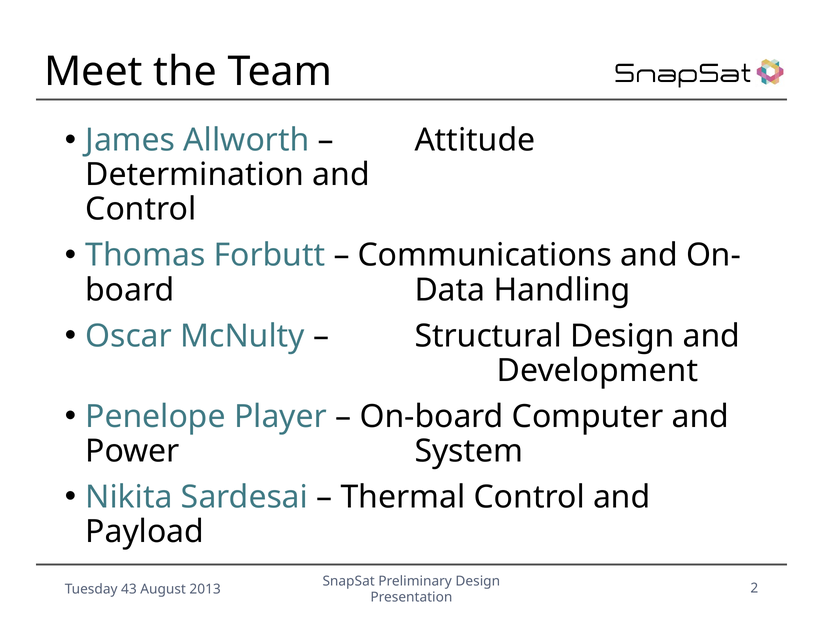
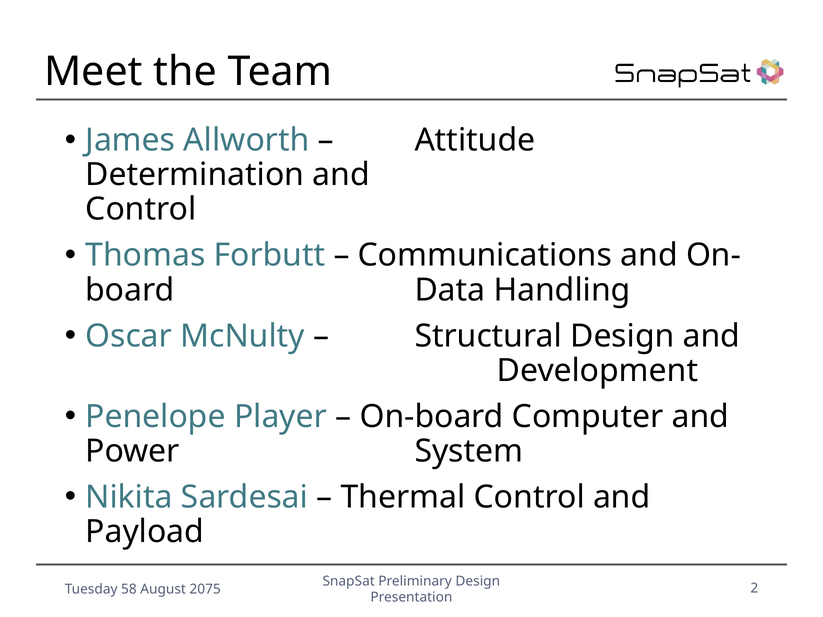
43: 43 -> 58 (129, 589)
2013: 2013 -> 2075 (205, 589)
